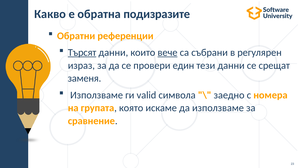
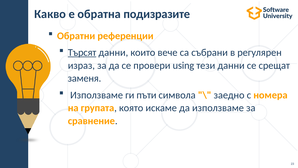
вече underline: present -> none (168, 52)
един: един -> using (183, 65)
valid: valid -> пъти (146, 95)
